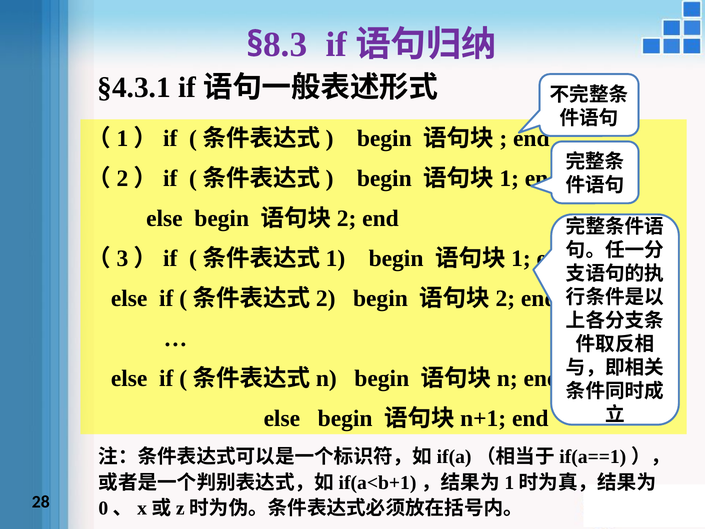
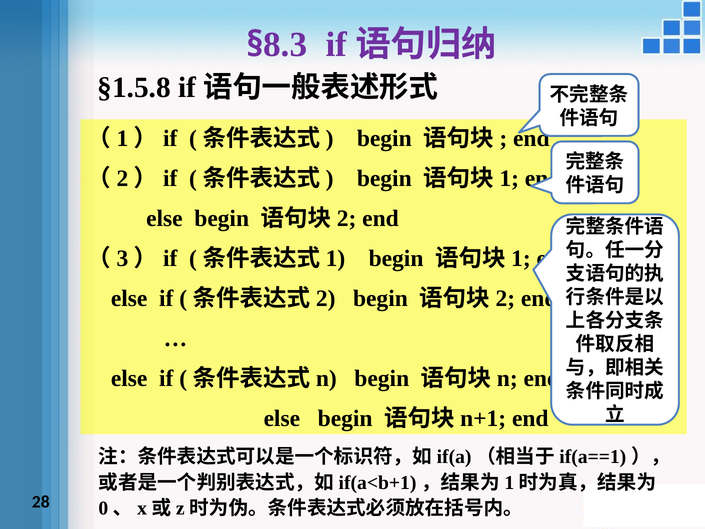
§4.3.1: §4.3.1 -> §1.5.8 (134, 88)
